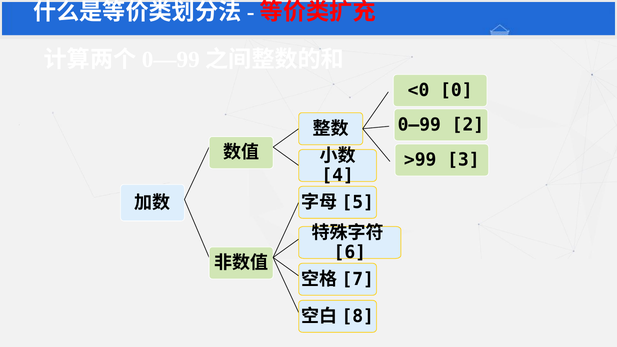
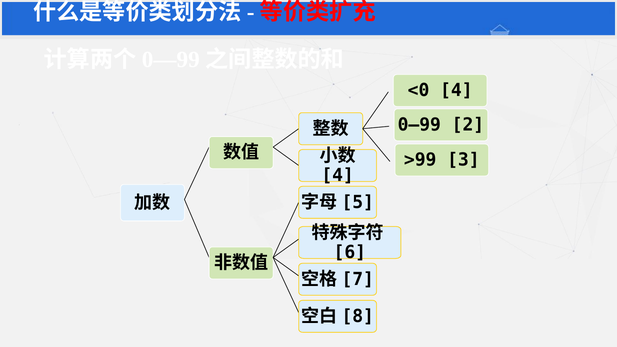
<0 0: 0 -> 4 (456, 90)
